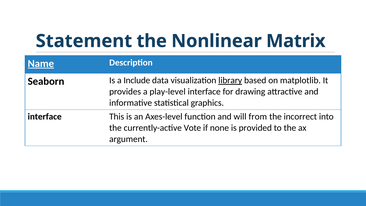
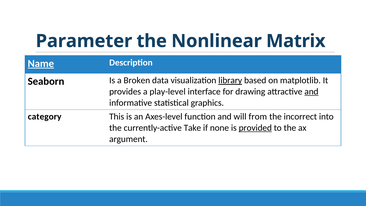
Statement: Statement -> Parameter (84, 41)
Include: Include -> Broken (137, 80)
and underline: none -> present (311, 92)
interface: interface -> category (45, 117)
Vote: Vote -> Take (192, 128)
provided underline: none -> present (255, 128)
